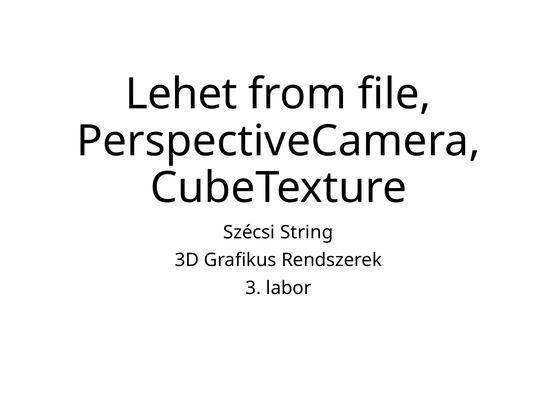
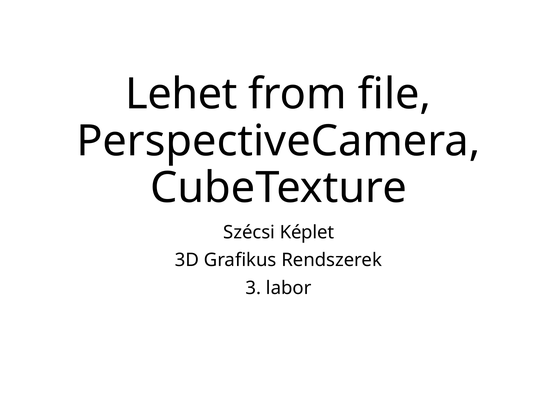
String: String -> Képlet (307, 232)
